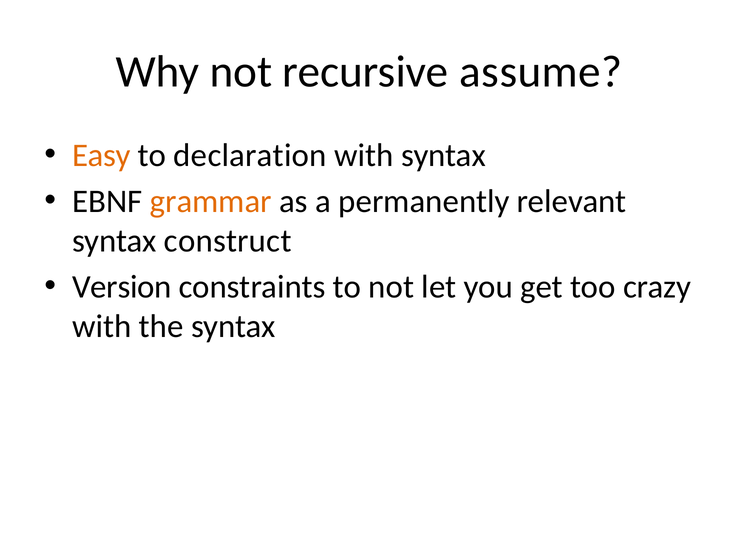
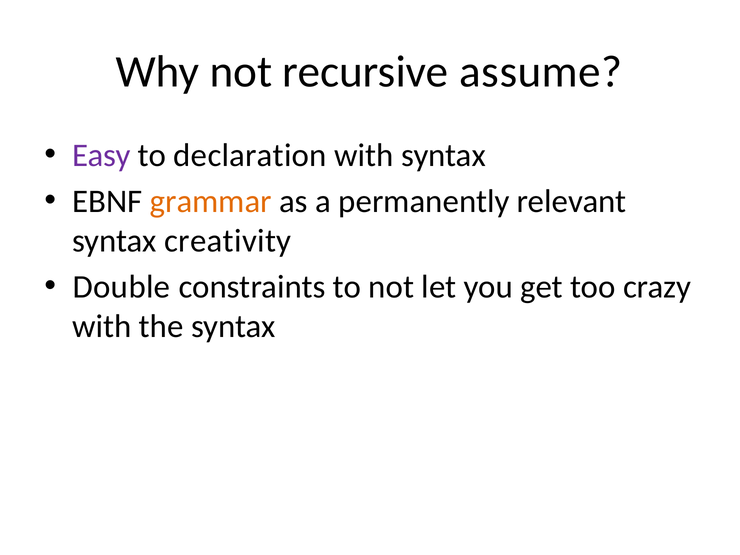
Easy colour: orange -> purple (101, 155)
construct: construct -> creativity (228, 241)
Version: Version -> Double (122, 287)
